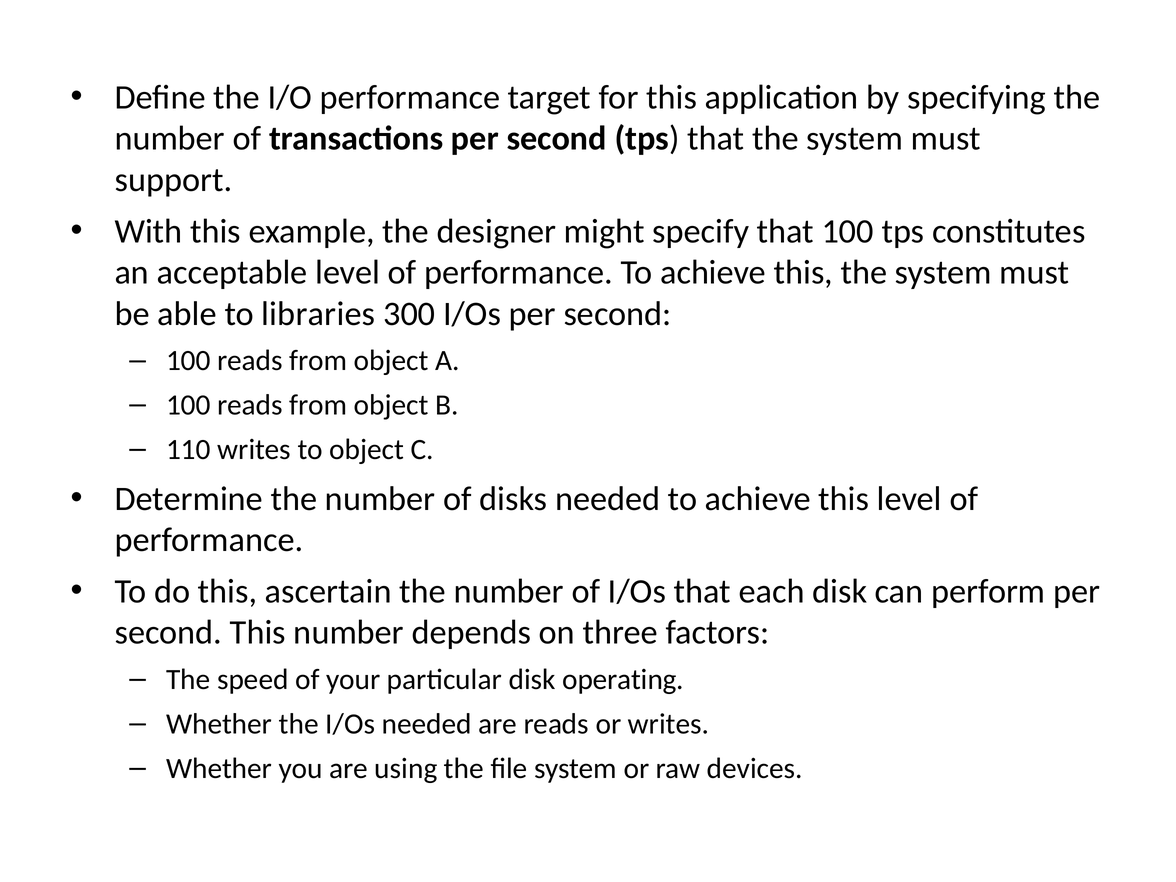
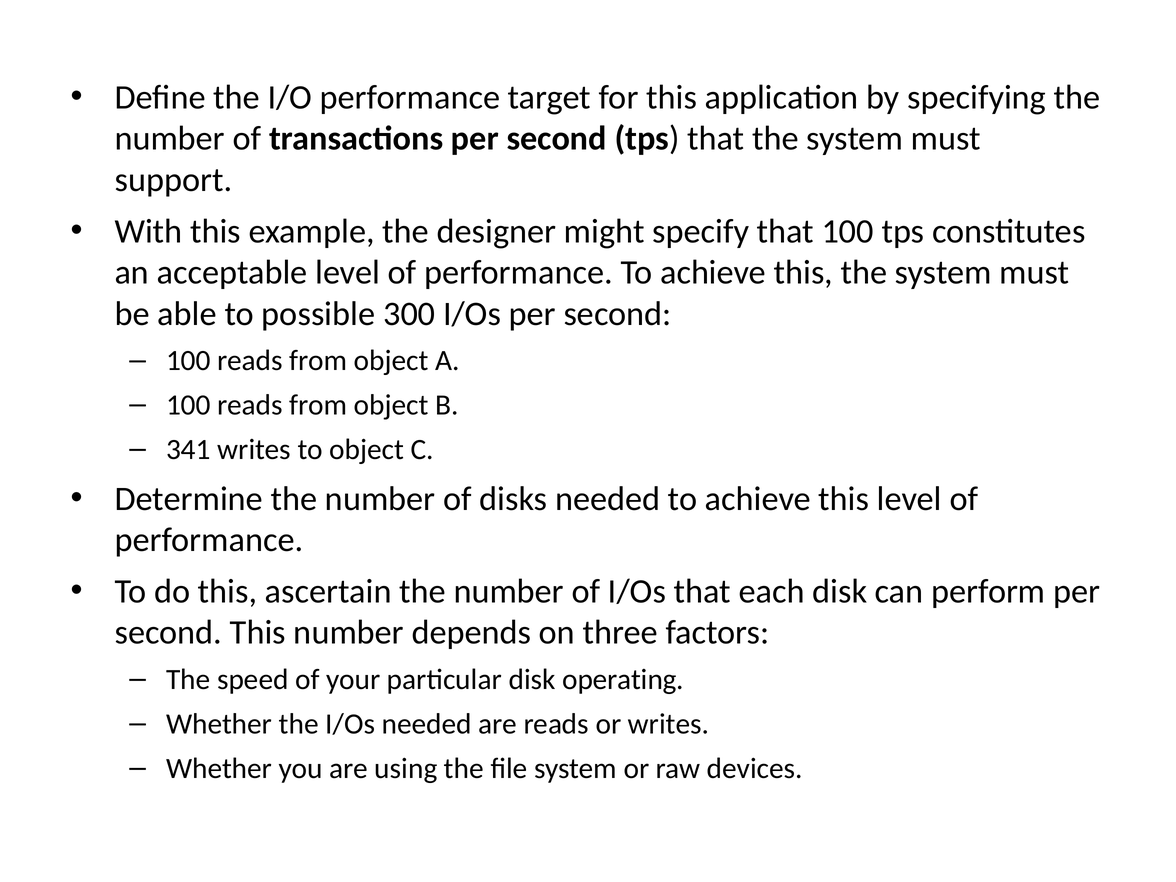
libraries: libraries -> possible (318, 314)
110: 110 -> 341 (188, 450)
